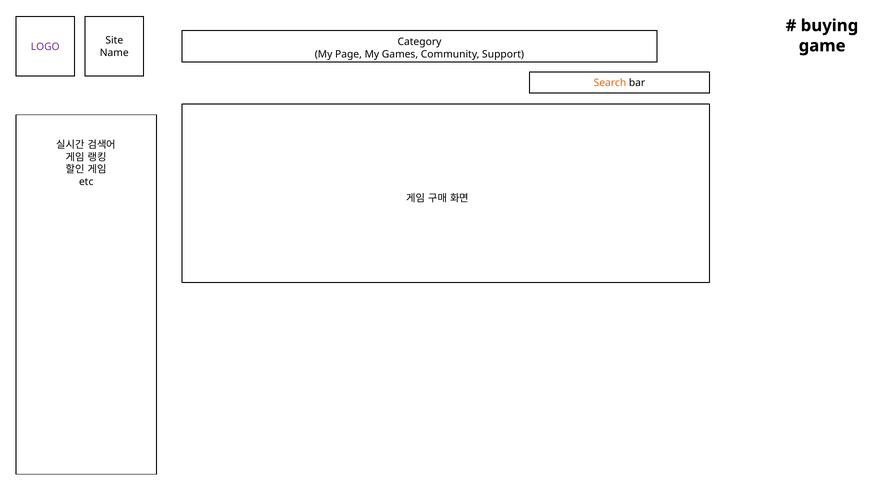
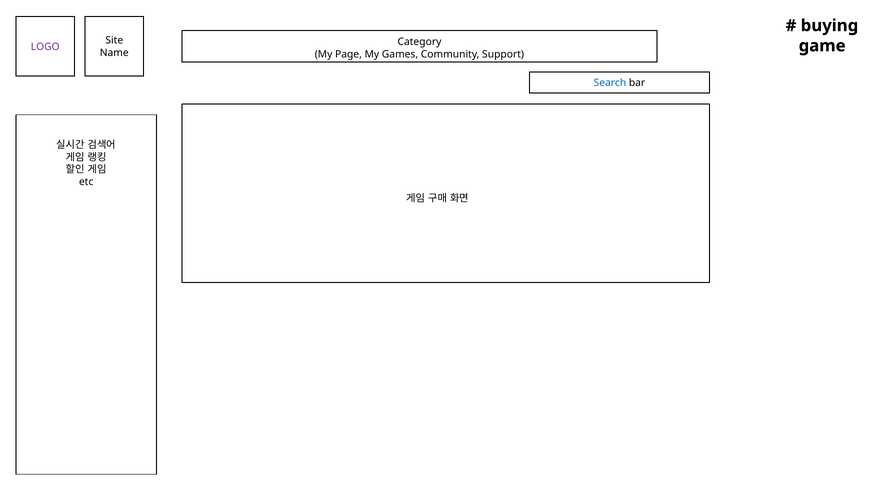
Search colour: orange -> blue (610, 83)
